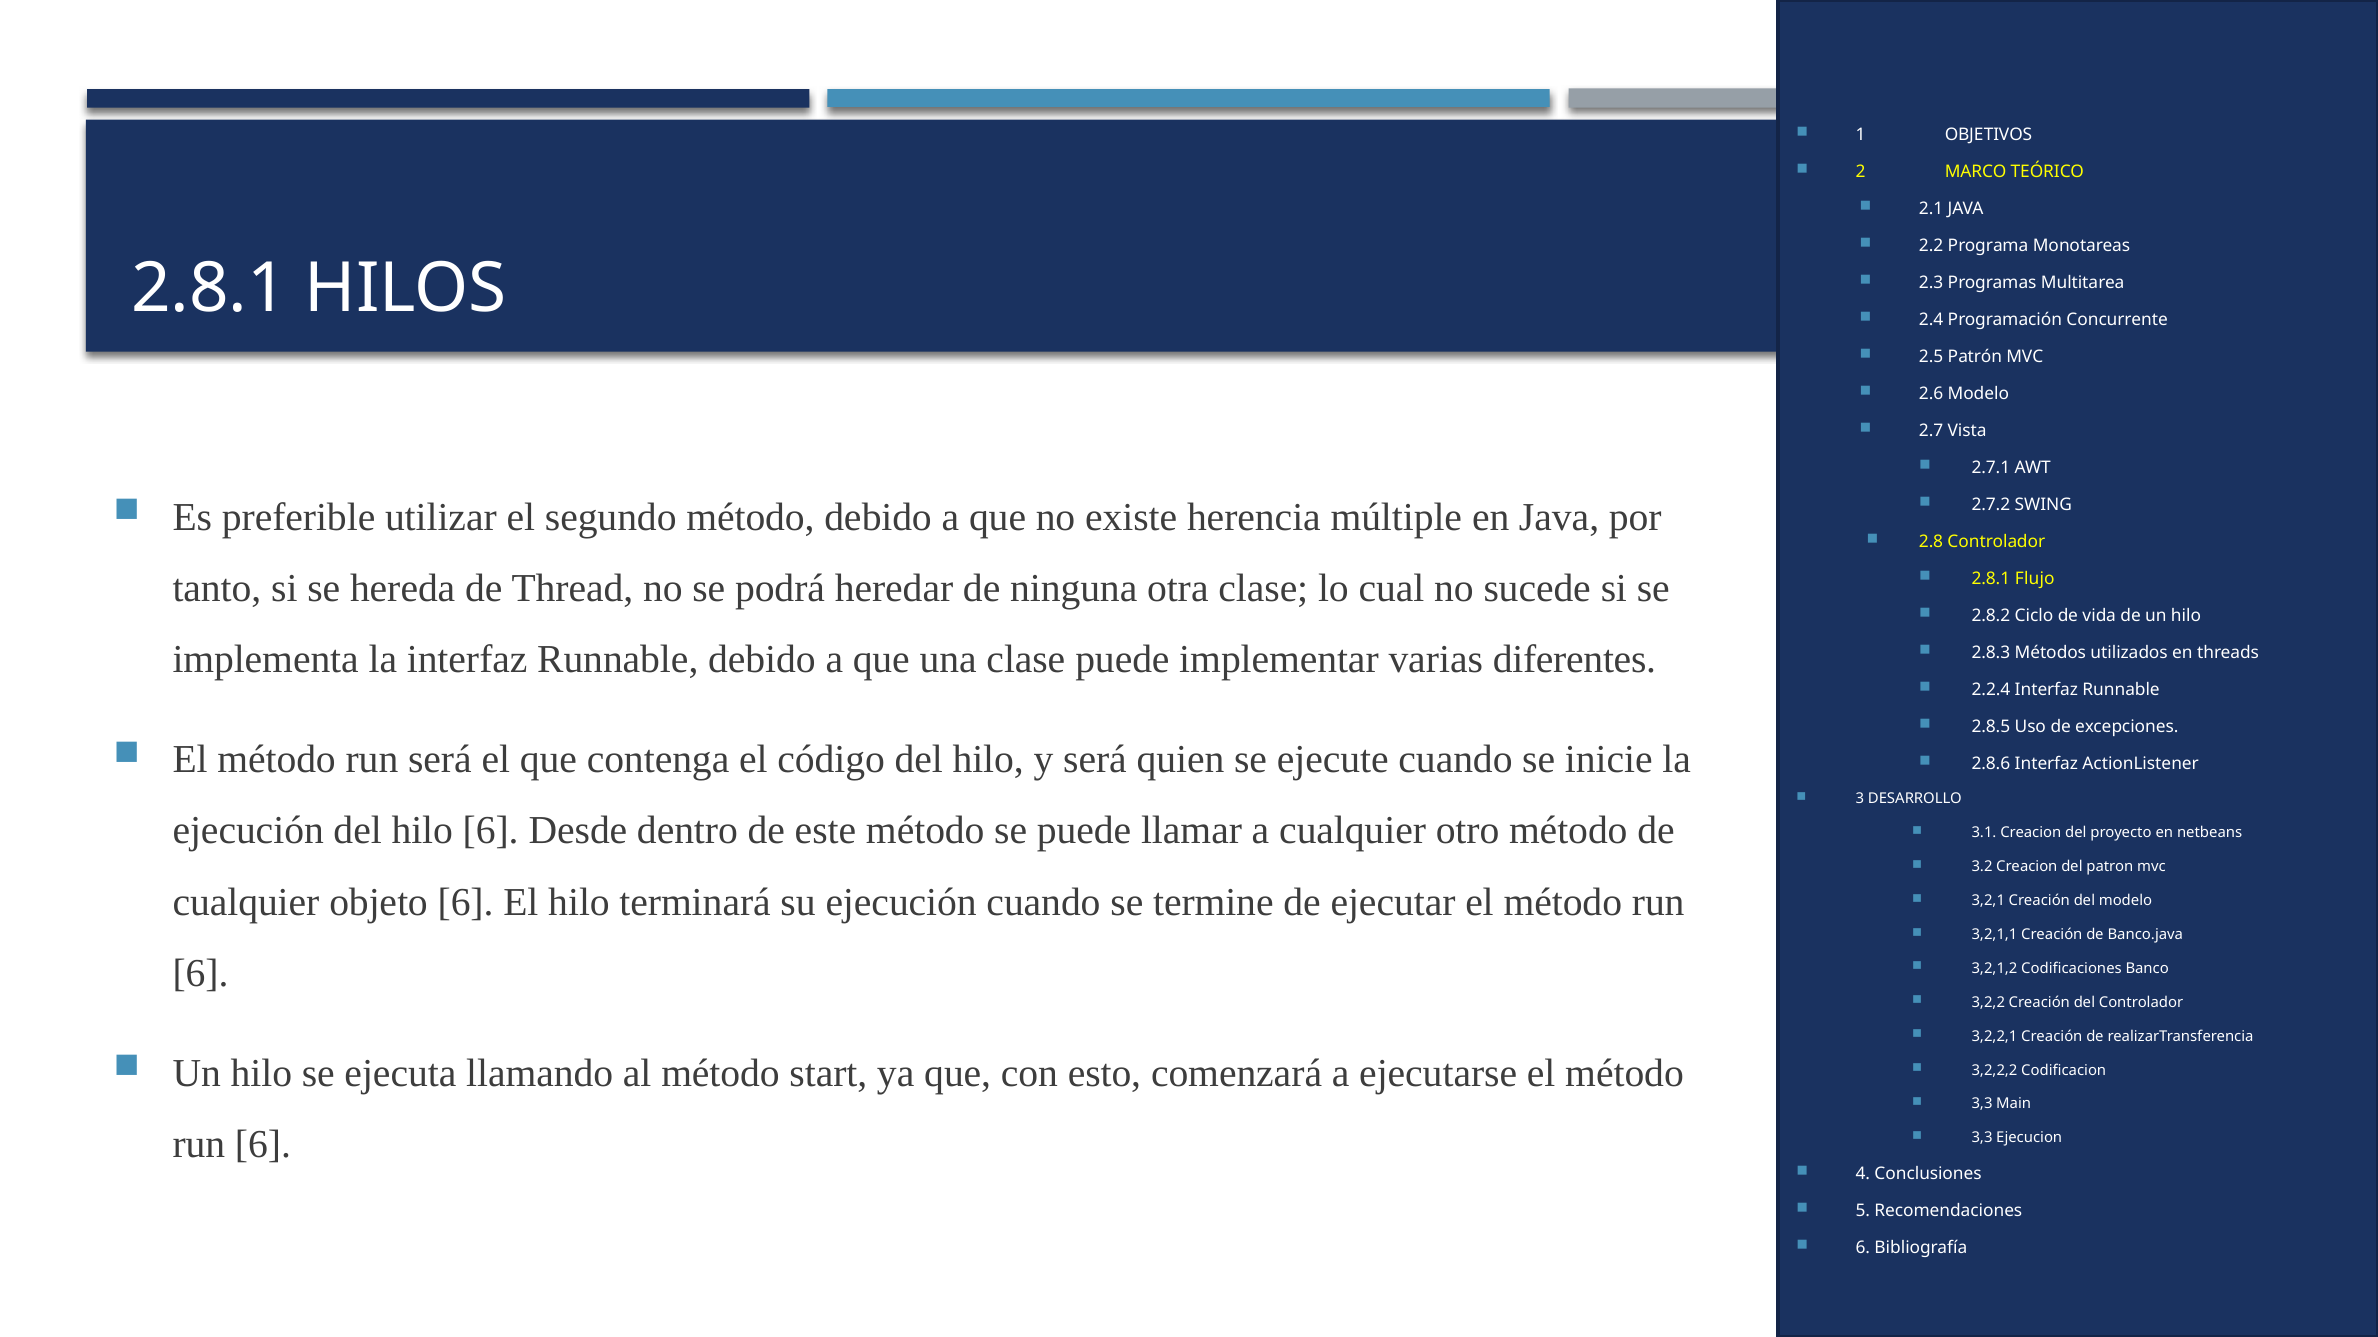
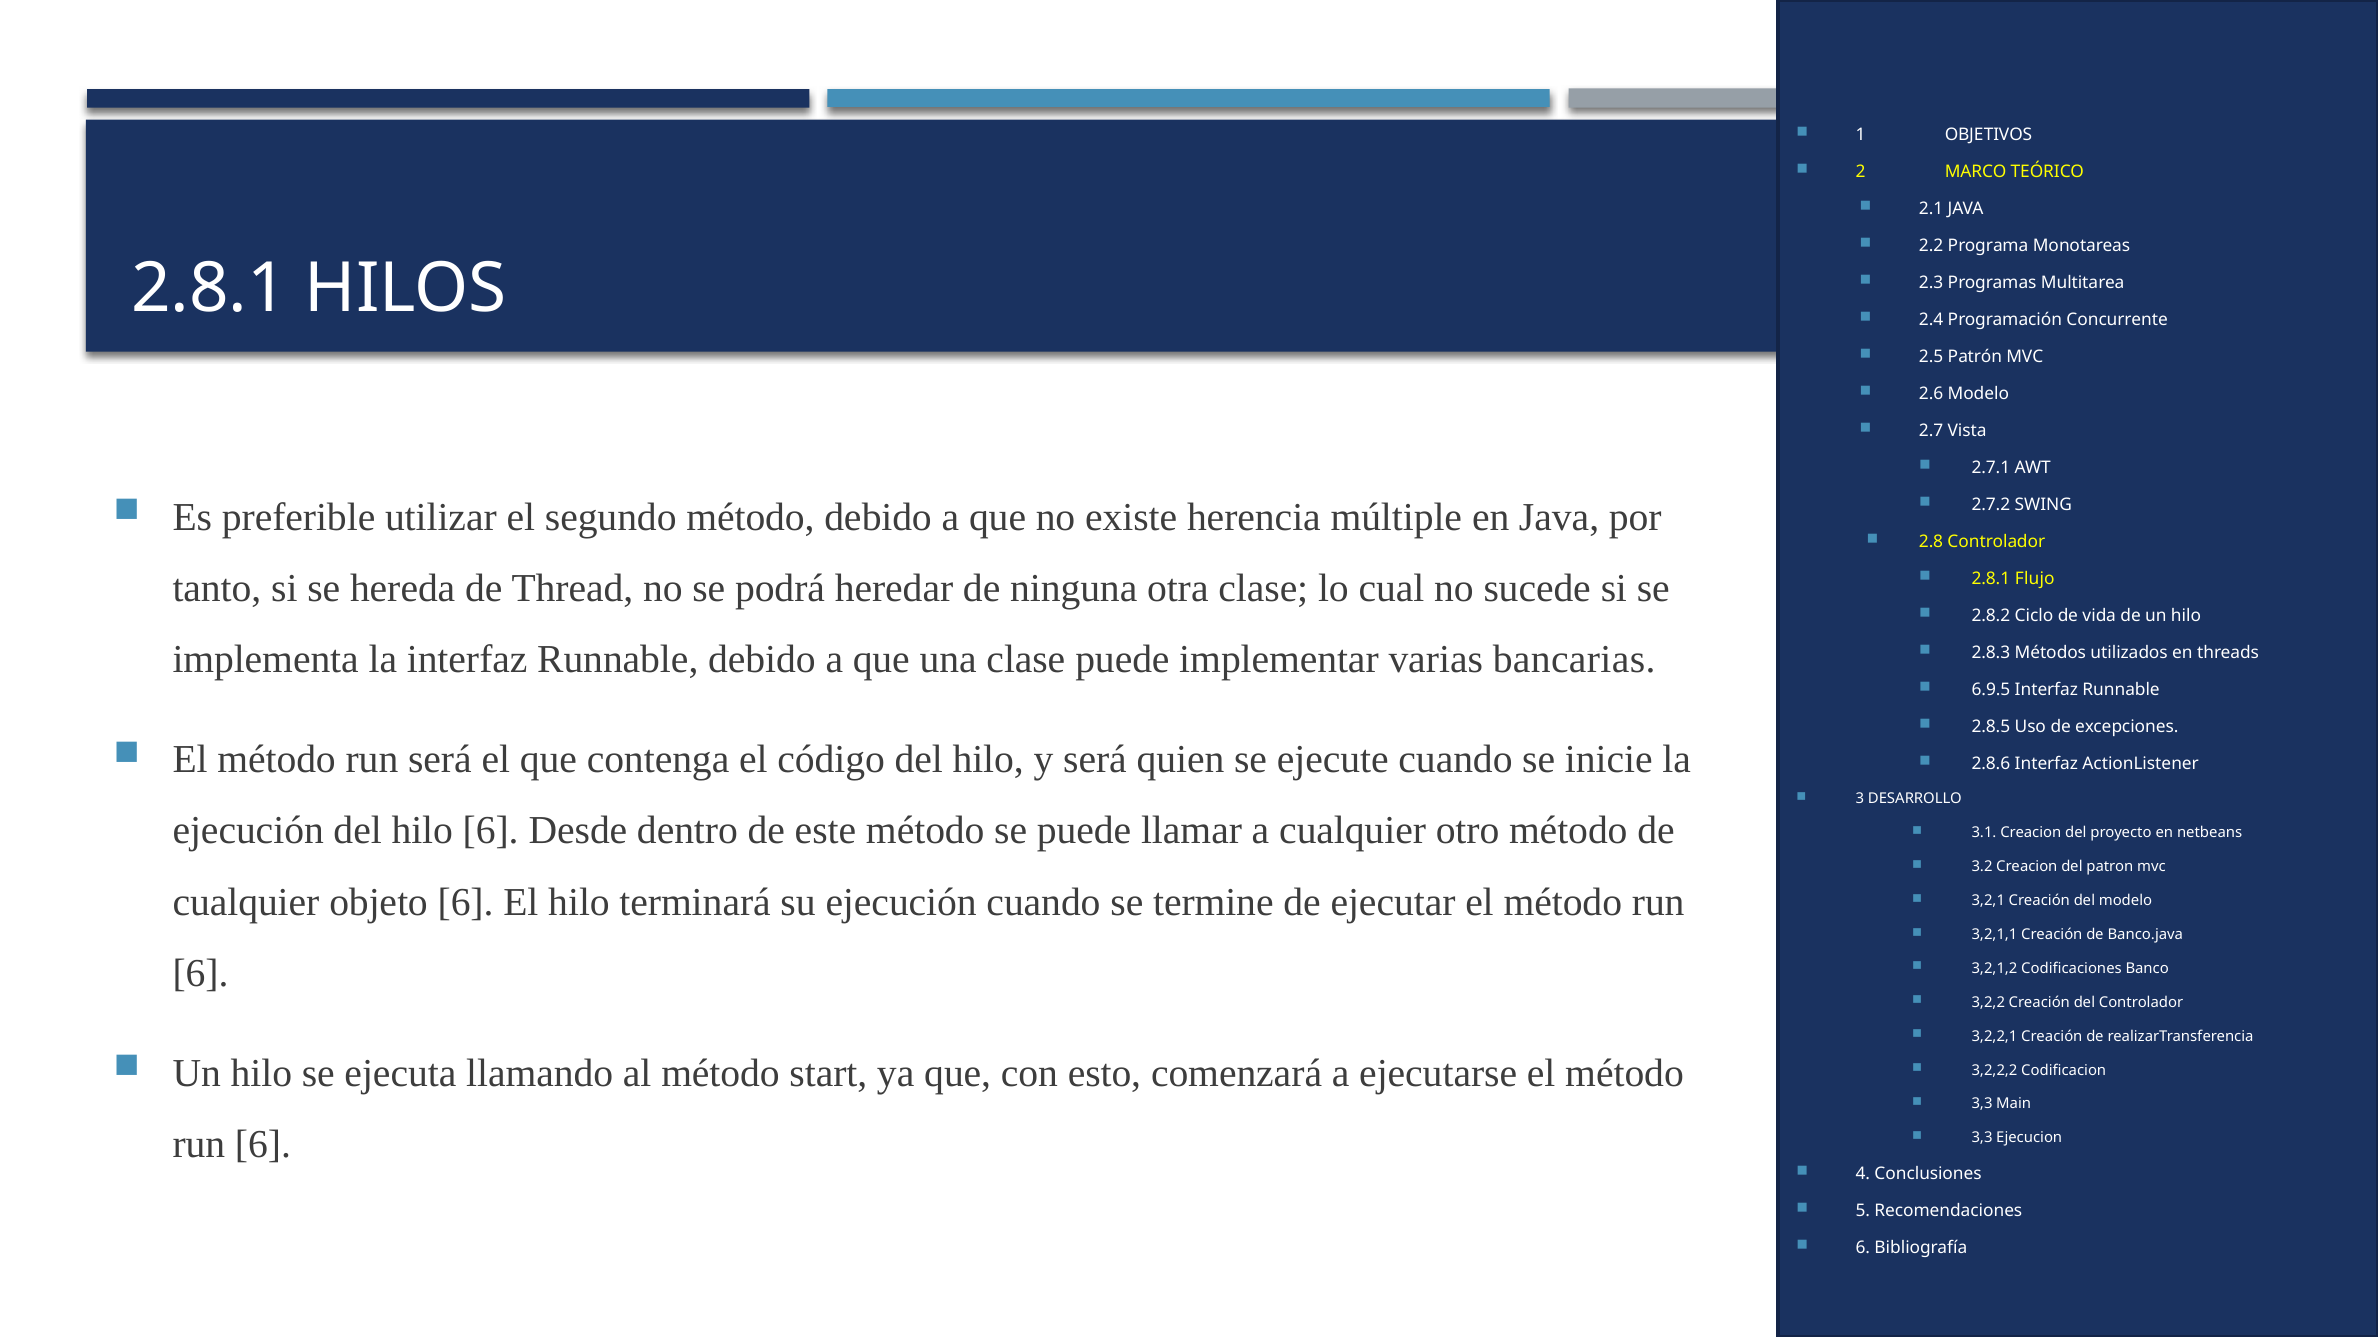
diferentes: diferentes -> bancarias (1574, 660)
2.2.4: 2.2.4 -> 6.9.5 (1991, 690)
